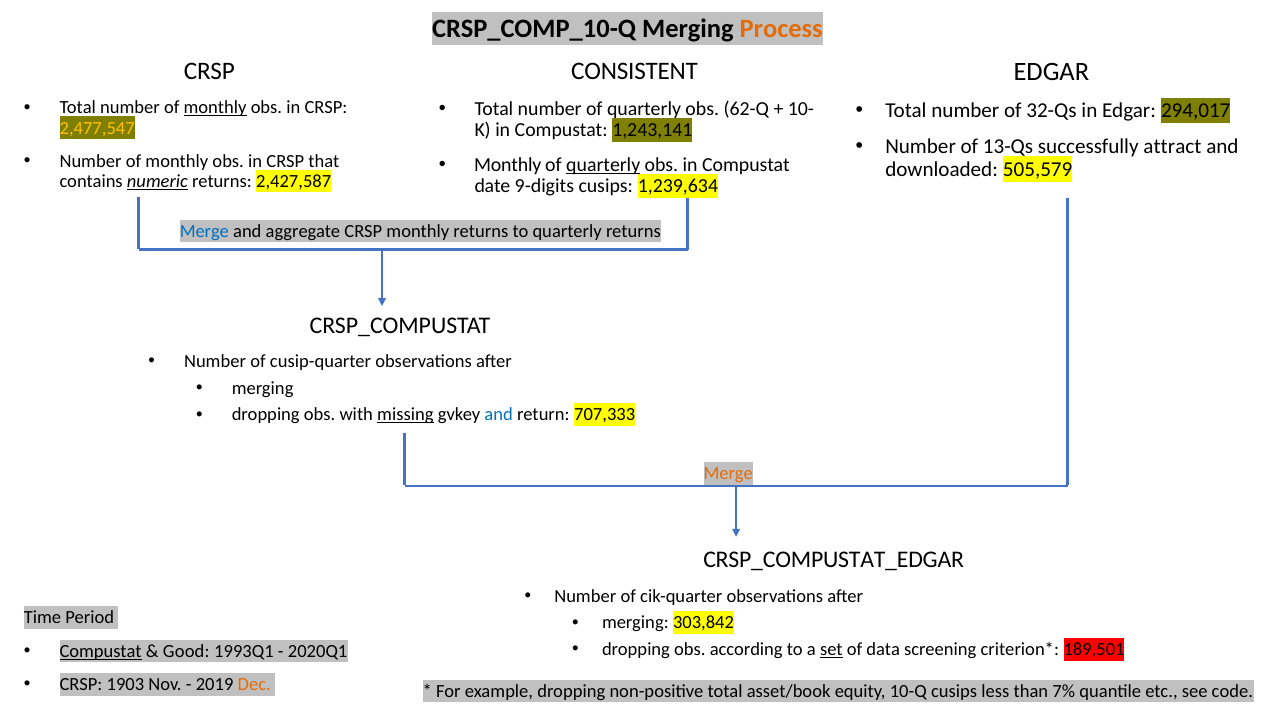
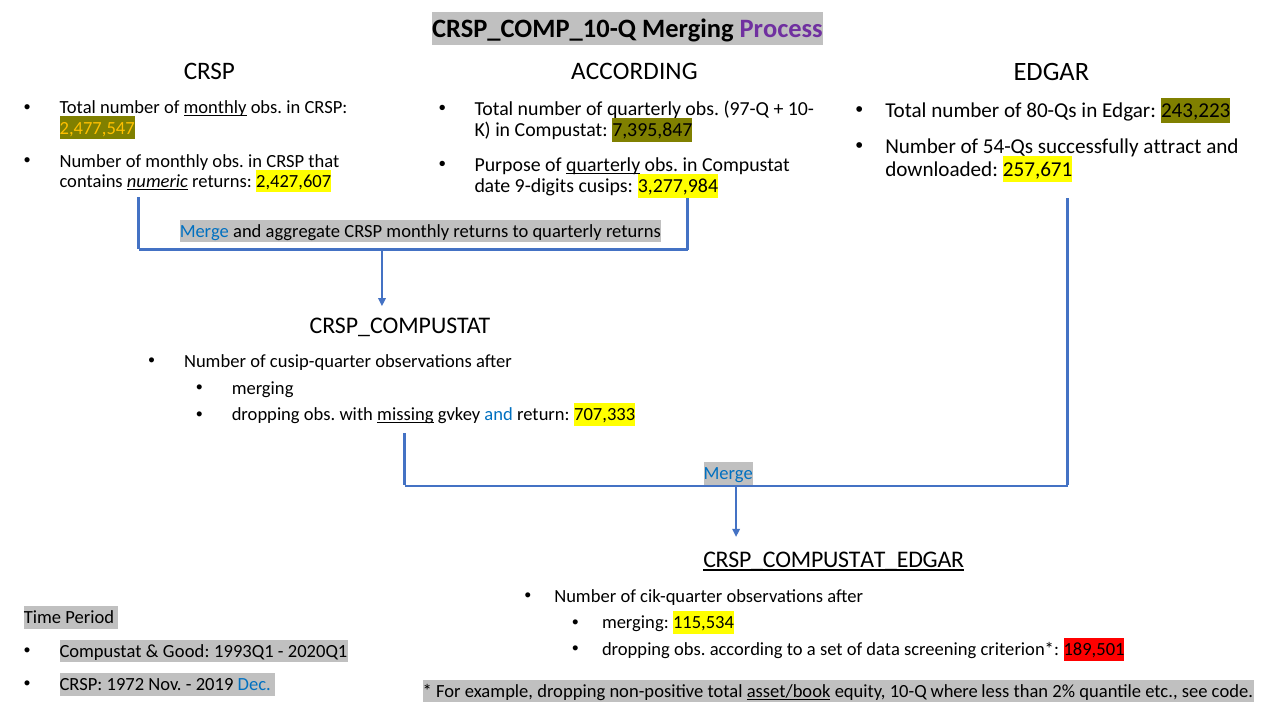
Process colour: orange -> purple (781, 29)
CONSISTENT: CONSISTENT -> ACCORDING (634, 71)
62-Q: 62-Q -> 97-Q (746, 109)
32-Qs: 32-Qs -> 80-Qs (1052, 111)
294,017: 294,017 -> 243,223 (1196, 111)
1,243,141: 1,243,141 -> 7,395,847 (652, 130)
13-Qs: 13-Qs -> 54-Qs (1008, 147)
Monthly: Monthly -> Purpose (508, 165)
505,579: 505,579 -> 257,671 (1038, 170)
2,427,587: 2,427,587 -> 2,427,607 (294, 181)
1,239,634: 1,239,634 -> 3,277,984 (678, 186)
Merge colour: orange -> blue (728, 474)
CRSP_COMPUSTAT_EDGAR underline: none -> present (834, 560)
303,842: 303,842 -> 115,534 (704, 623)
set underline: present -> none (831, 649)
Compustat underline: present -> none (101, 651)
1903: 1903 -> 1972 (125, 684)
Dec colour: orange -> blue (254, 684)
asset/book underline: none -> present (789, 691)
10-Q cusips: cusips -> where (954, 691)
7%: 7% -> 2% (1064, 691)
